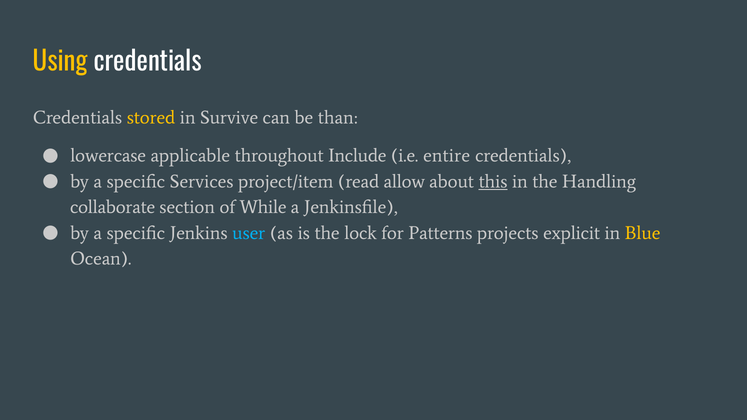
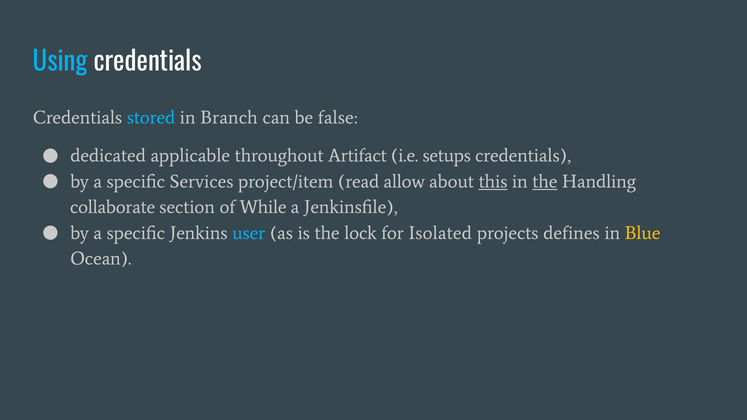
Using colour: yellow -> light blue (60, 62)
stored colour: yellow -> light blue (151, 117)
Survive: Survive -> Branch (229, 117)
than: than -> false (338, 117)
lowercase: lowercase -> dedicated (108, 156)
Include: Include -> Artifact (357, 156)
entire: entire -> setups (447, 156)
the underline: none -> present (545, 181)
Patterns: Patterns -> Isolated (440, 233)
explicit: explicit -> defines (571, 233)
